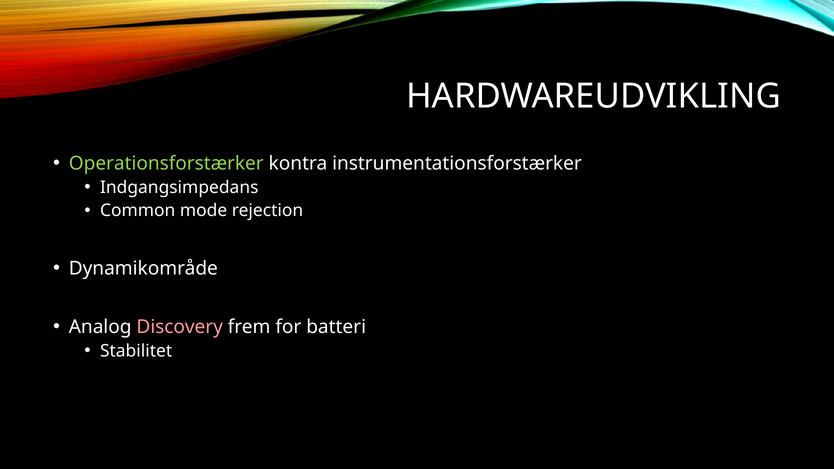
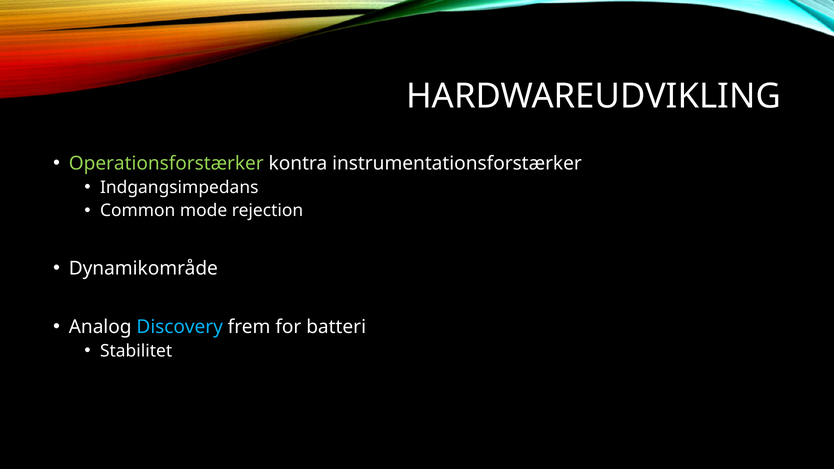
Discovery colour: pink -> light blue (180, 327)
